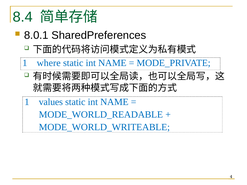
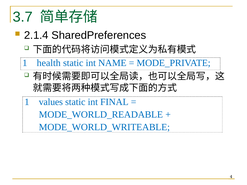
8.4: 8.4 -> 3.7 (23, 17)
8.0.1: 8.0.1 -> 2.1.4 (36, 35)
where: where -> health (49, 63)
NAME: NAME -> FINAL (114, 102)
